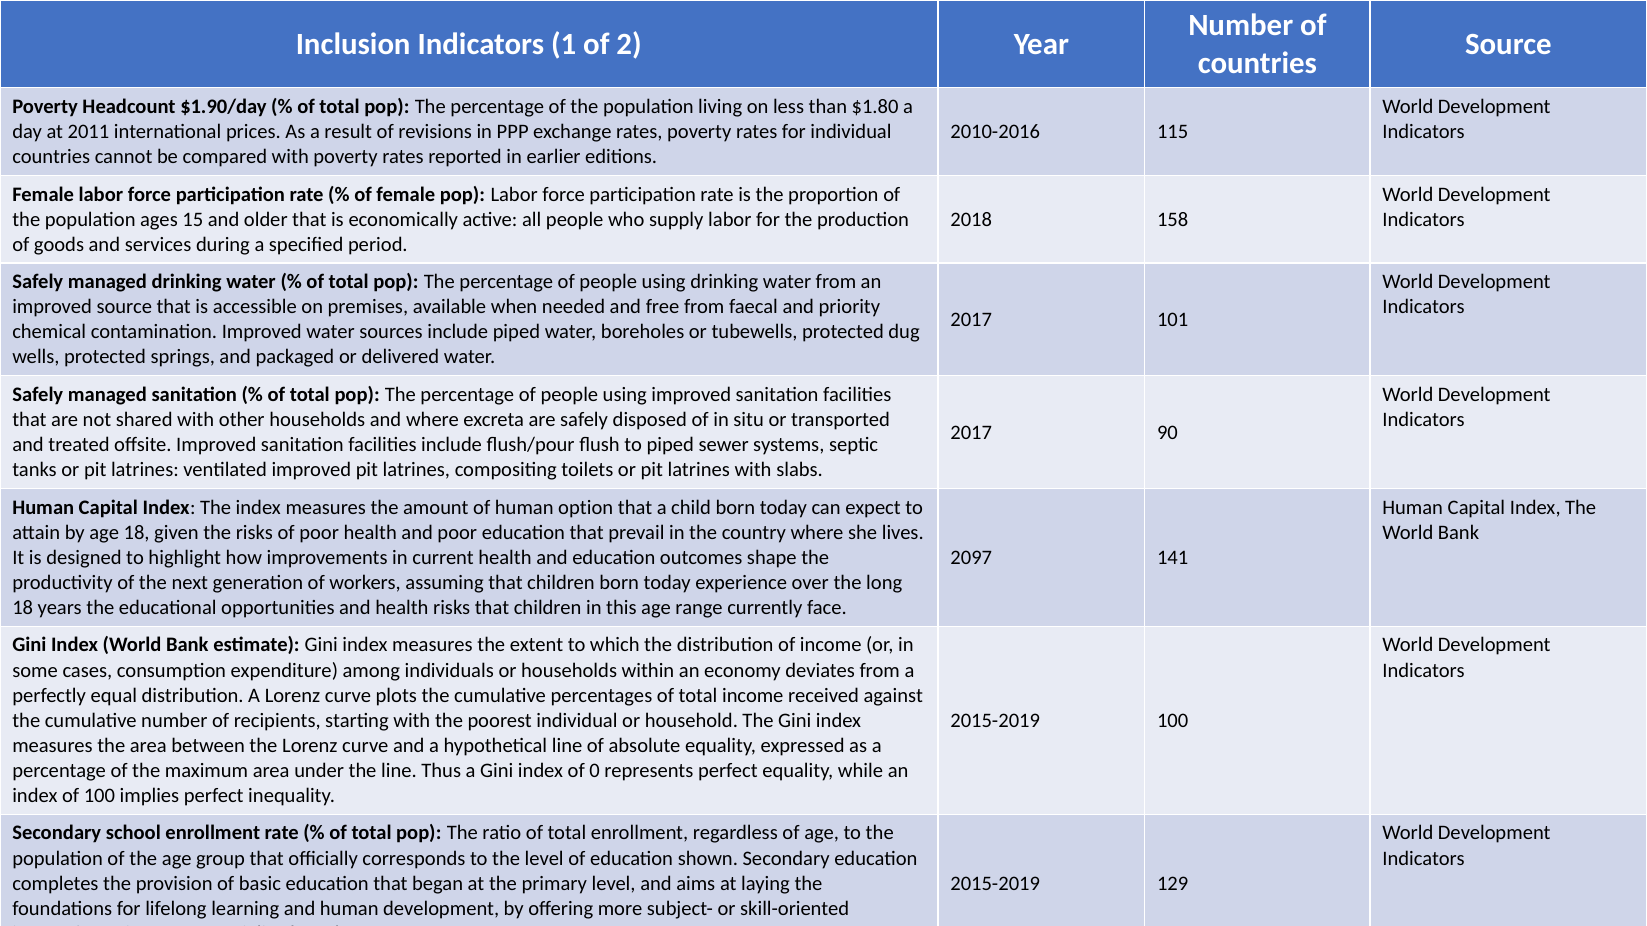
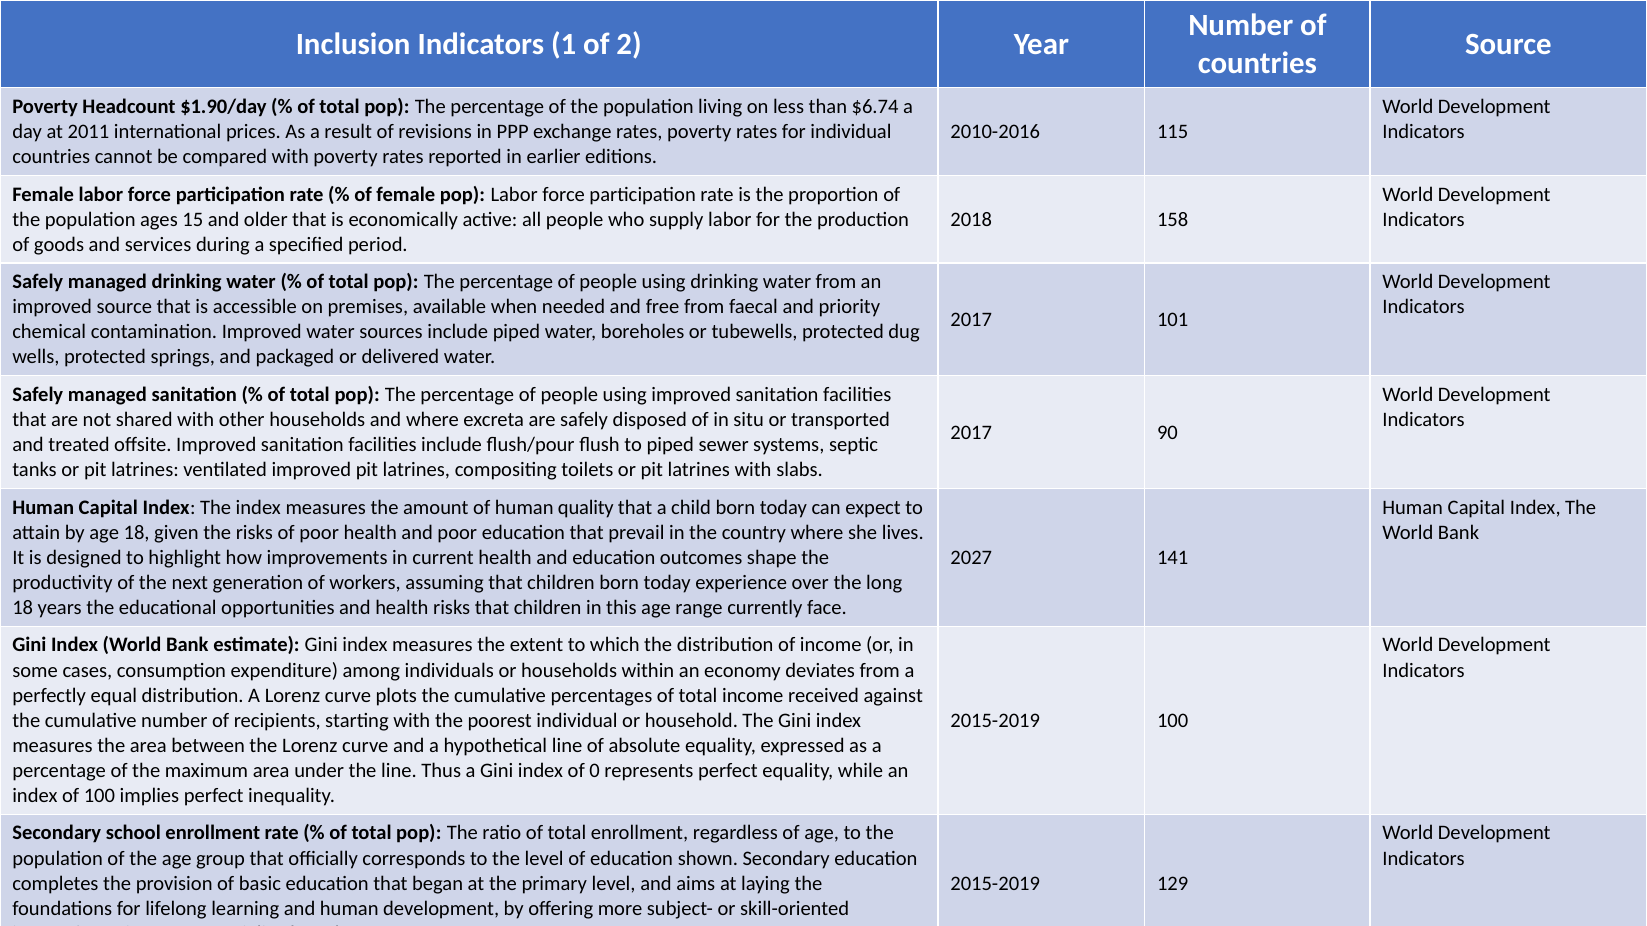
$1.80: $1.80 -> $6.74 (875, 107)
option: option -> quality (586, 508)
2097: 2097 -> 2027 (971, 558)
